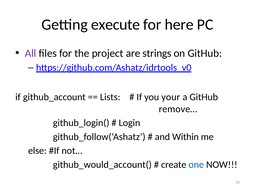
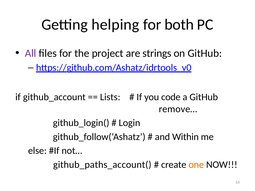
execute: execute -> helping (115, 25)
here: here -> both (179, 25)
your: your -> code (171, 97)
github_would_account(: github_would_account( -> github_paths_account( (102, 165)
one colour: blue -> orange (196, 165)
